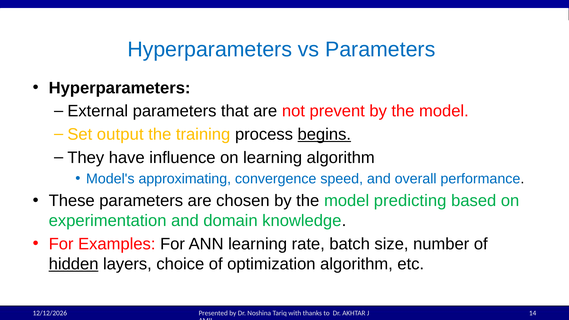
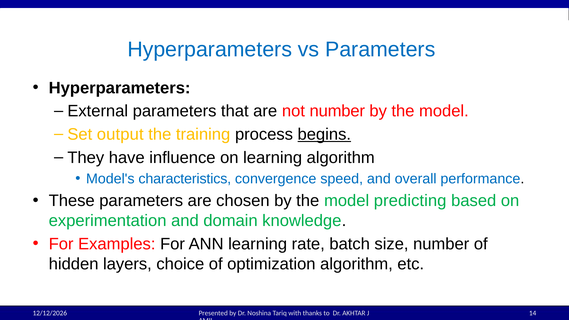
not prevent: prevent -> number (337, 111)
approximating: approximating -> characteristics (185, 179)
hidden underline: present -> none (74, 264)
